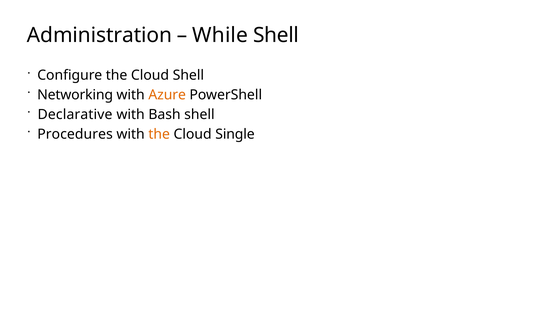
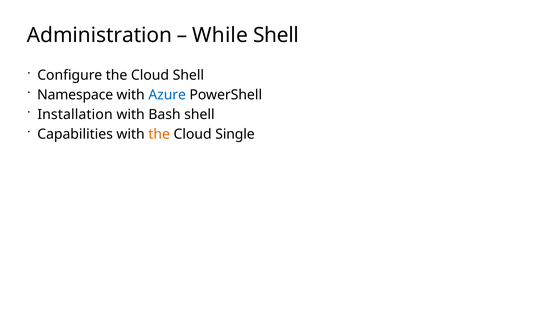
Networking: Networking -> Namespace (75, 95)
Azure colour: orange -> blue (167, 95)
Declarative: Declarative -> Installation (75, 114)
Procedures: Procedures -> Capabilities (75, 134)
